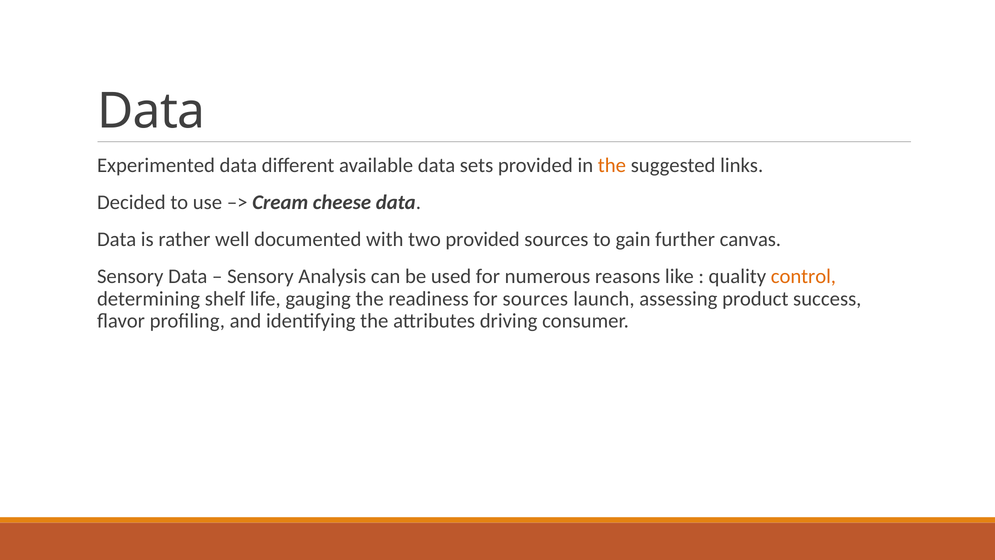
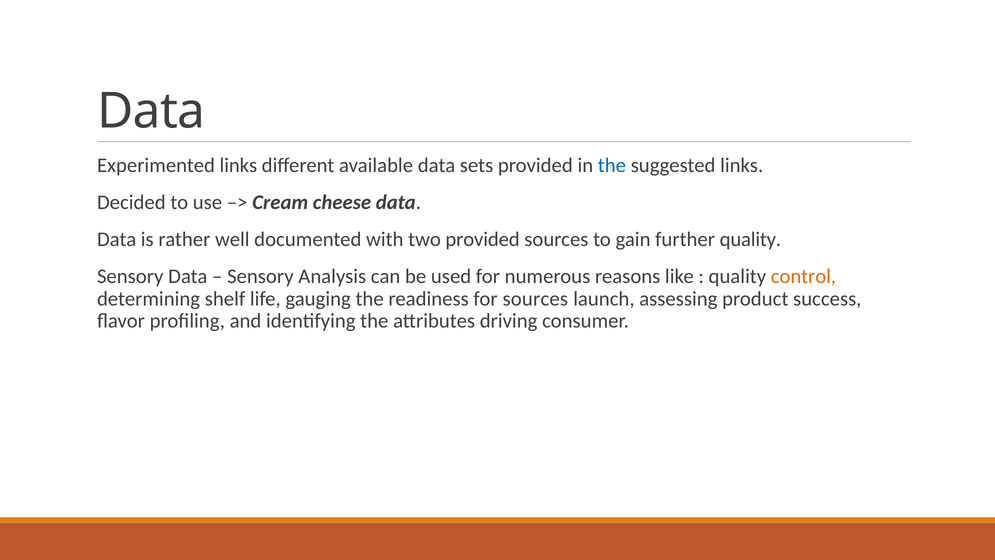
Experimented data: data -> links (238, 165)
the colour: orange -> blue (612, 165)
further canvas: canvas -> quality (750, 239)
